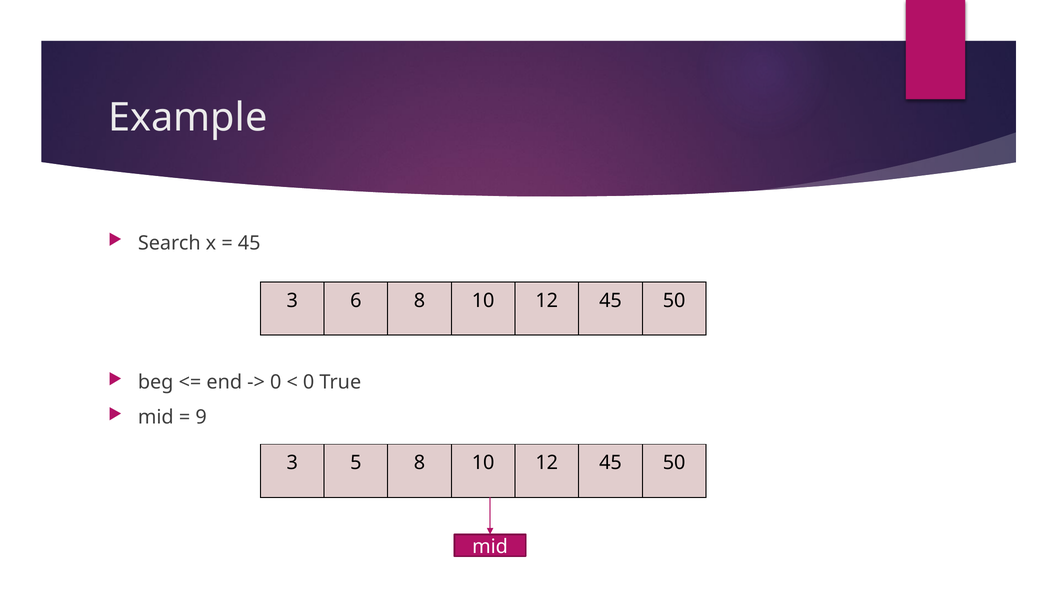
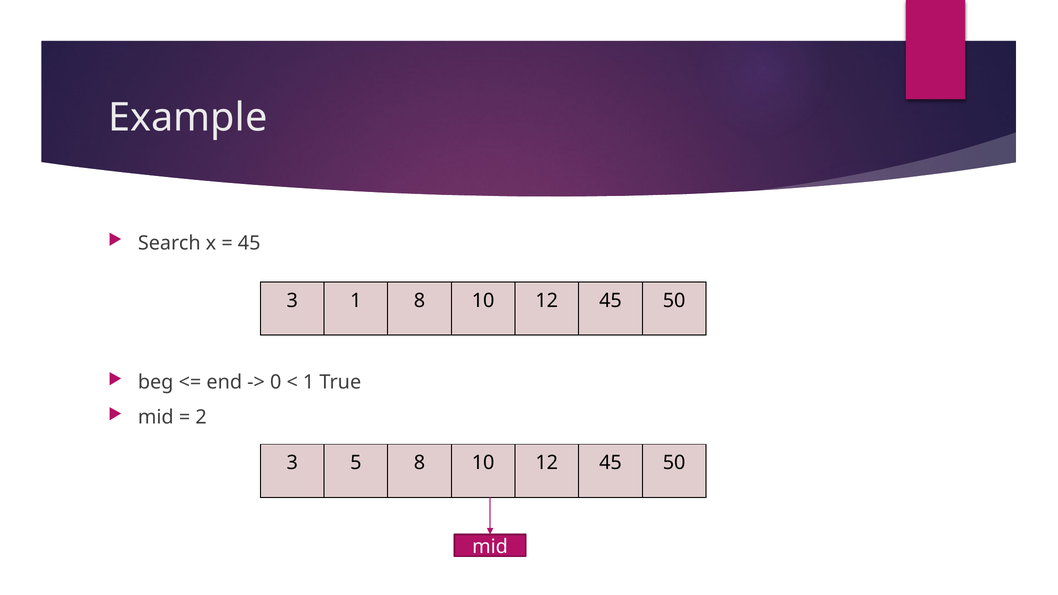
3 6: 6 -> 1 (356, 301)
0: 0 -> 1 (309, 383)
9: 9 -> 2 (201, 417)
